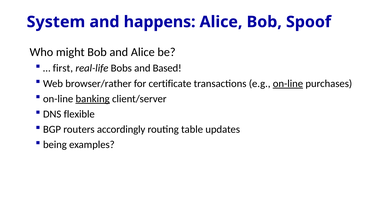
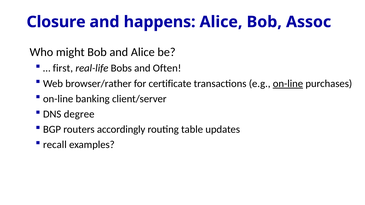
System: System -> Closure (56, 22)
Spoof: Spoof -> Assoc (309, 22)
Based: Based -> Often (167, 68)
banking underline: present -> none (93, 99)
flexible: flexible -> degree (79, 114)
being: being -> recall (55, 145)
